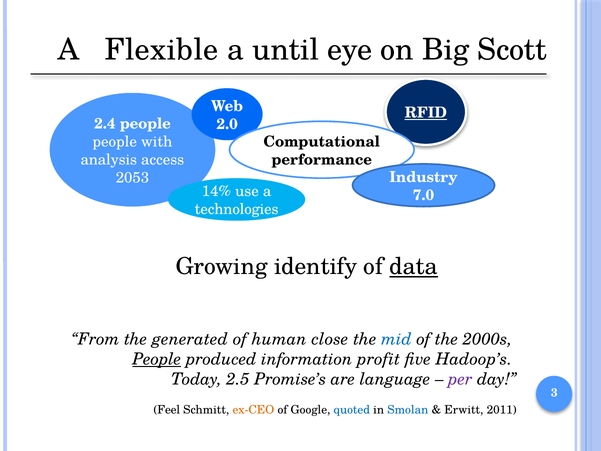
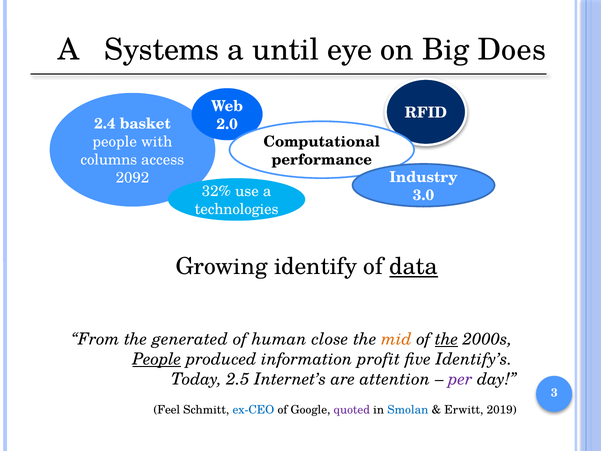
Flexible: Flexible -> Systems (162, 50)
Scott: Scott -> Does (512, 50)
RFID underline: present -> none (426, 113)
2.4 people: people -> basket (145, 124)
analysis: analysis -> columns (109, 160)
2053: 2053 -> 2092 (132, 178)
14%: 14% -> 32% (216, 191)
7.0: 7.0 -> 3.0 (424, 195)
mid colour: blue -> orange (396, 339)
the underline: none -> present (447, 339)
Hadoop’s: Hadoop’s -> Identify’s (474, 359)
Promise’s: Promise’s -> Internet’s (290, 379)
language: language -> attention (395, 379)
ex-CEO colour: orange -> blue (253, 410)
quoted colour: blue -> purple (352, 410)
2011: 2011 -> 2019 (502, 410)
